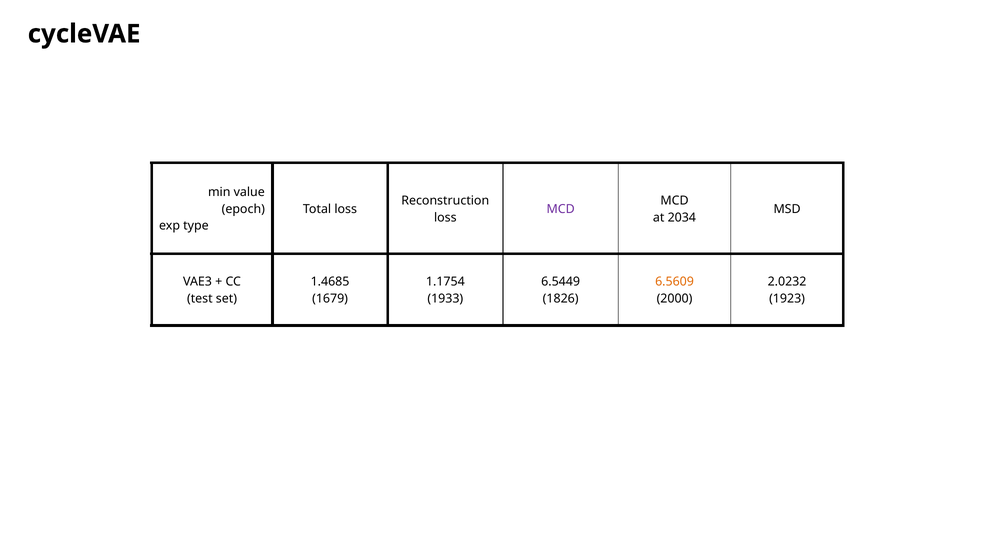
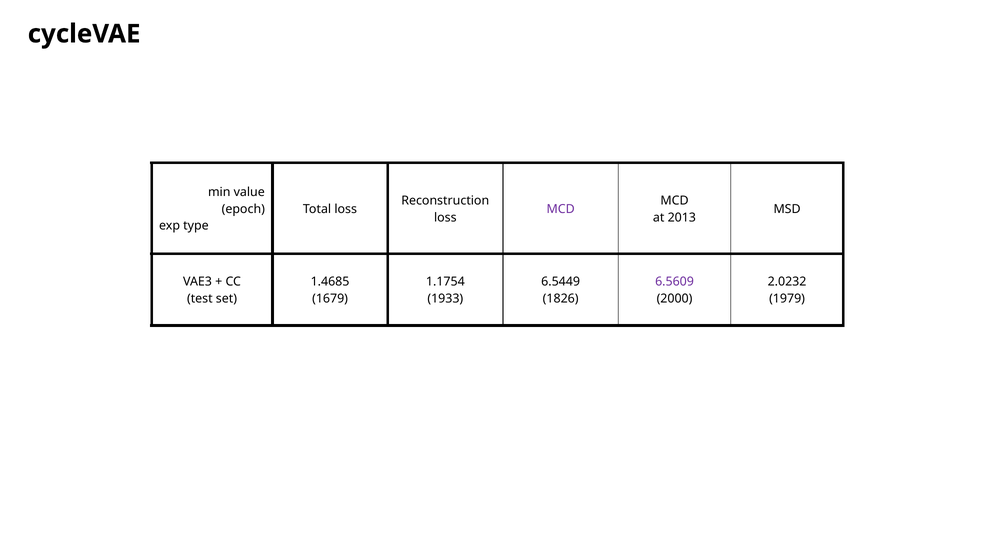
2034: 2034 -> 2013 (682, 217)
6.5609 colour: orange -> purple (675, 282)
1923: 1923 -> 1979 (787, 299)
